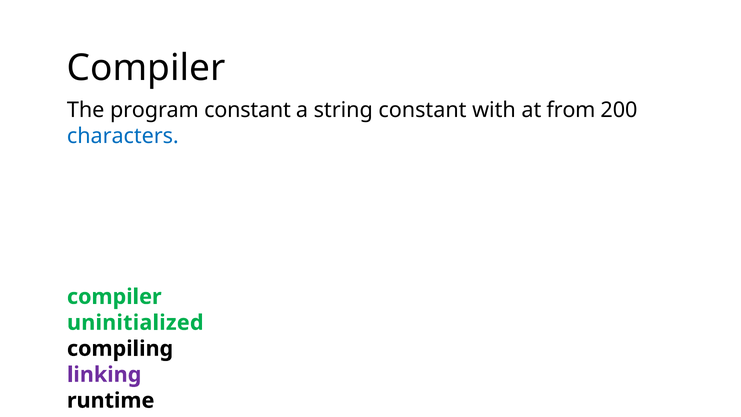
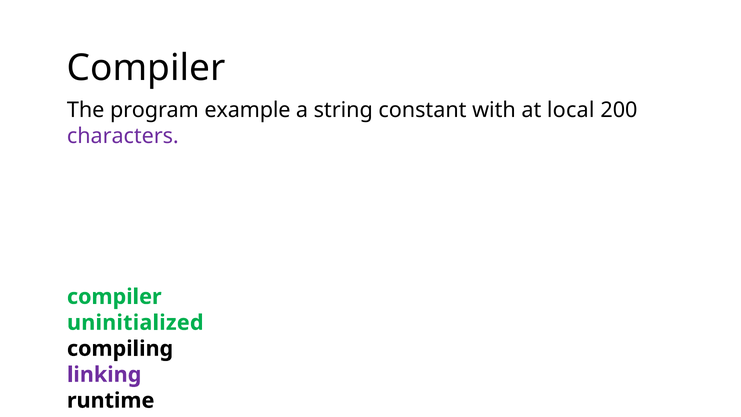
program constant: constant -> example (248, 110)
from: from -> local (571, 110)
characters colour: blue -> purple (123, 136)
